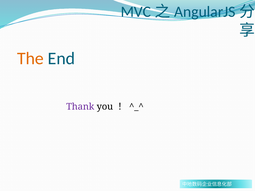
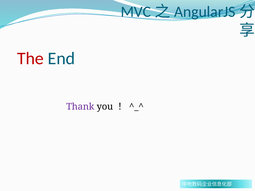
The colour: orange -> red (30, 59)
